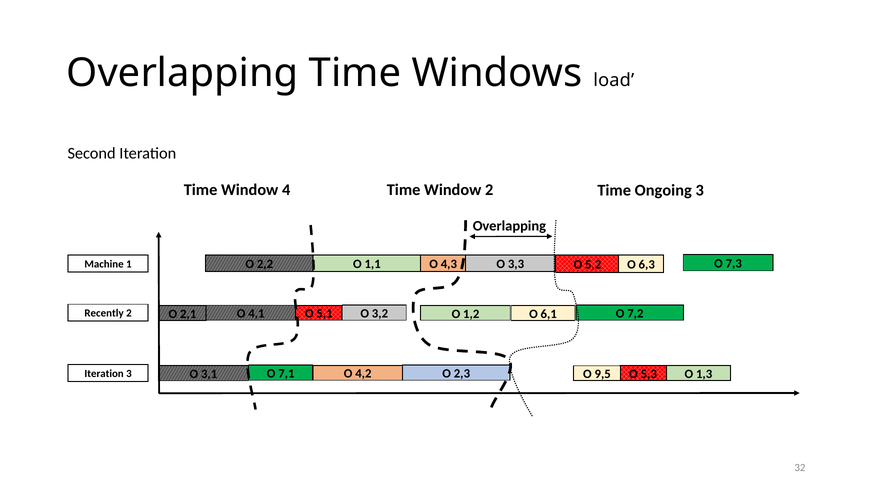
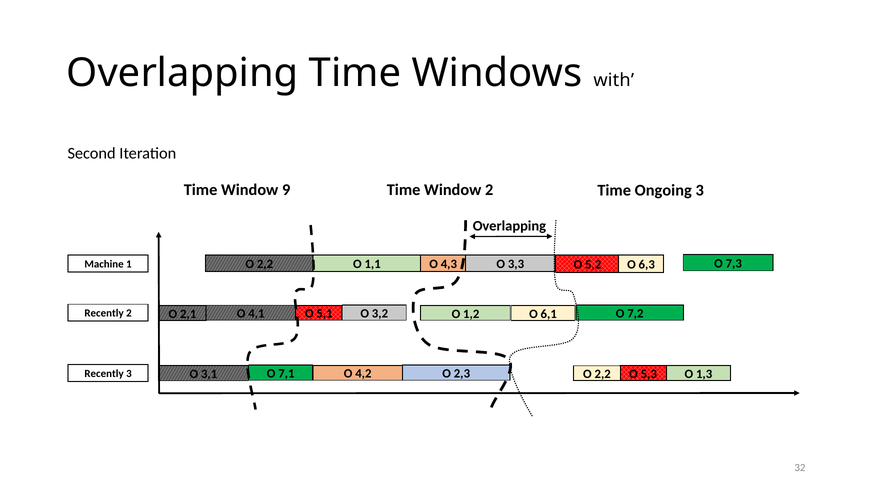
load: load -> with (614, 80)
4: 4 -> 9 (286, 190)
9,5: 9,5 -> 2,2 (603, 374)
Iteration: Iteration -> Recently (104, 374)
